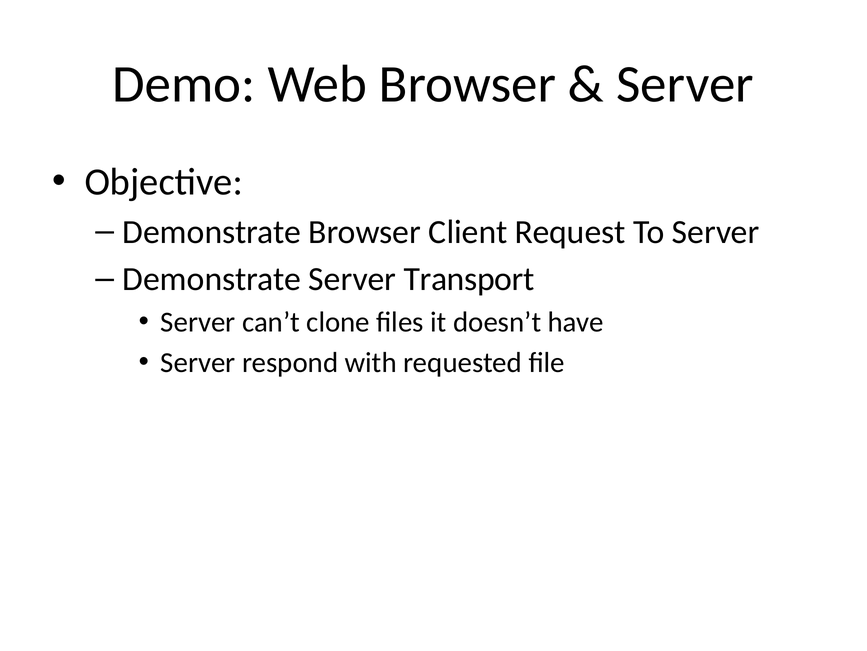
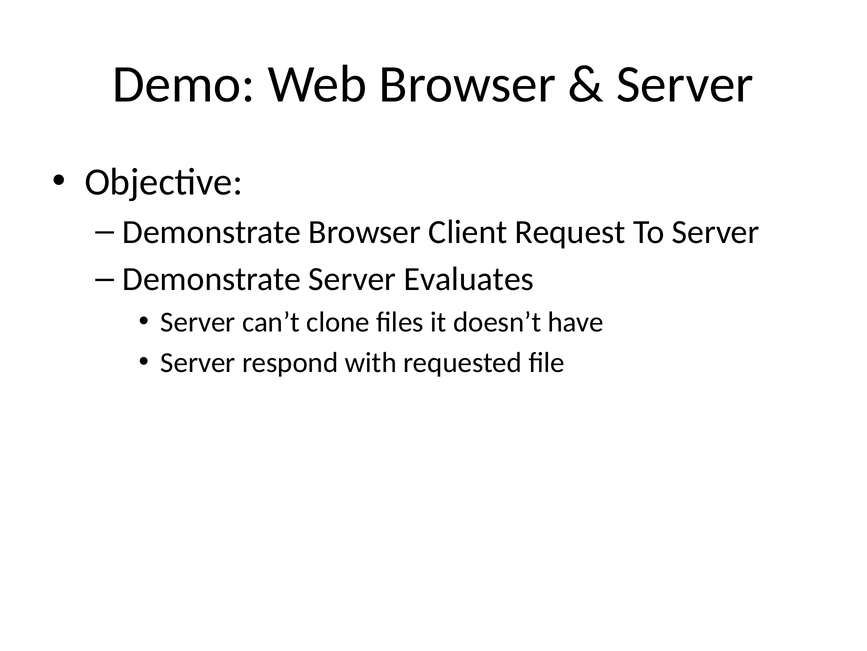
Transport: Transport -> Evaluates (469, 279)
